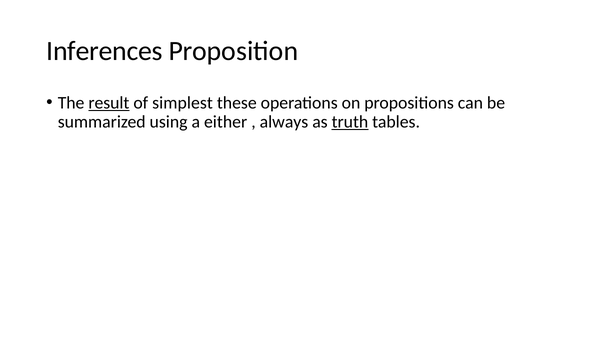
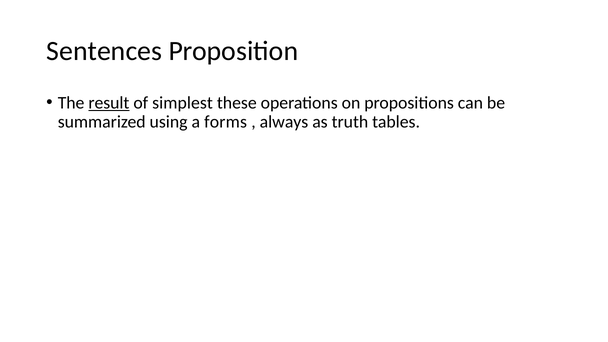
Inferences: Inferences -> Sentences (104, 51)
either: either -> forms (226, 122)
truth underline: present -> none (350, 122)
